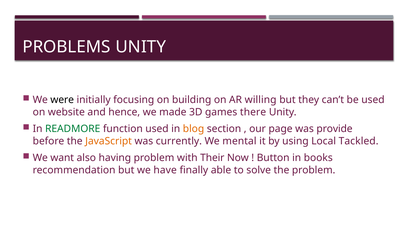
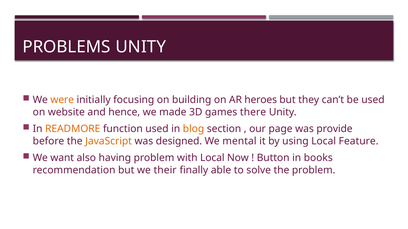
were colour: black -> orange (62, 100)
willing: willing -> heroes (261, 100)
READMORE colour: green -> orange (73, 129)
currently: currently -> designed (179, 141)
Tackled: Tackled -> Feature (359, 141)
with Their: Their -> Local (212, 158)
have: have -> their (165, 170)
